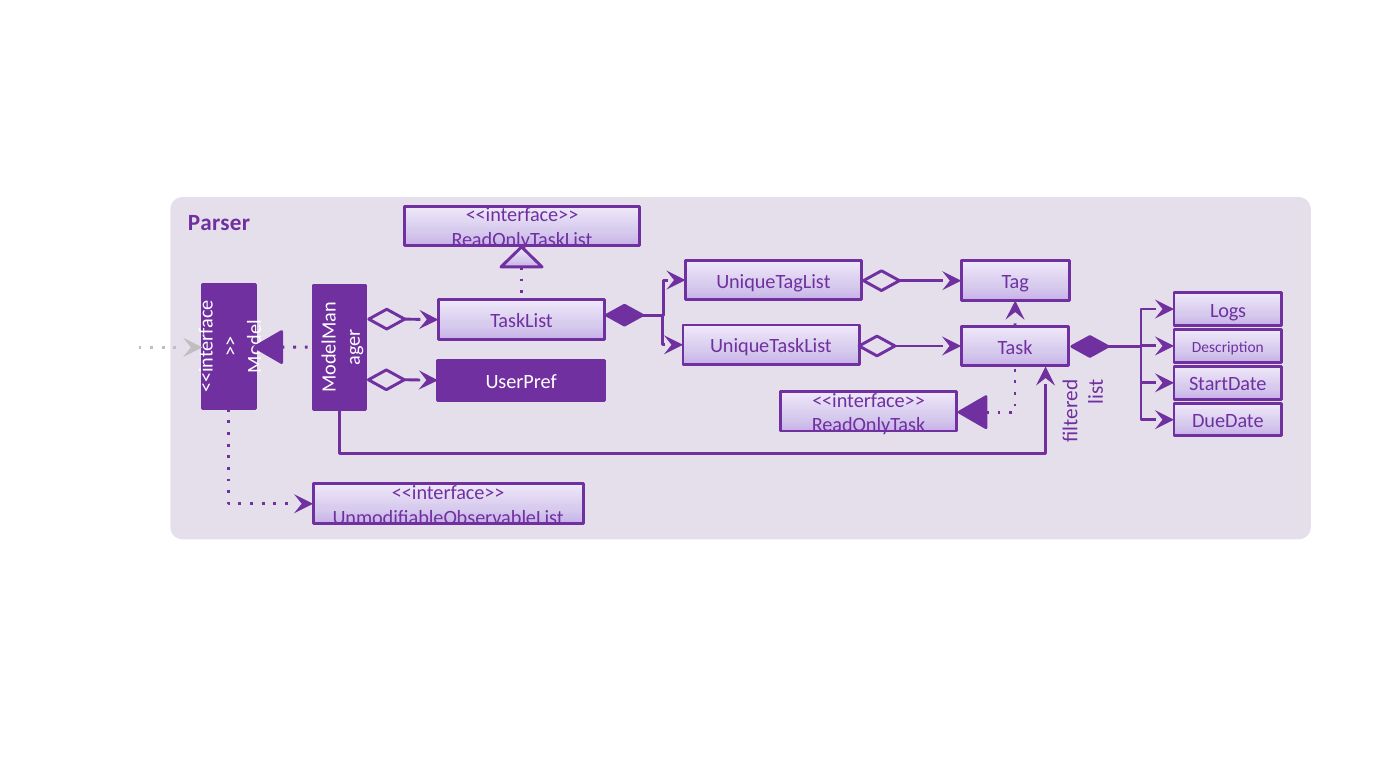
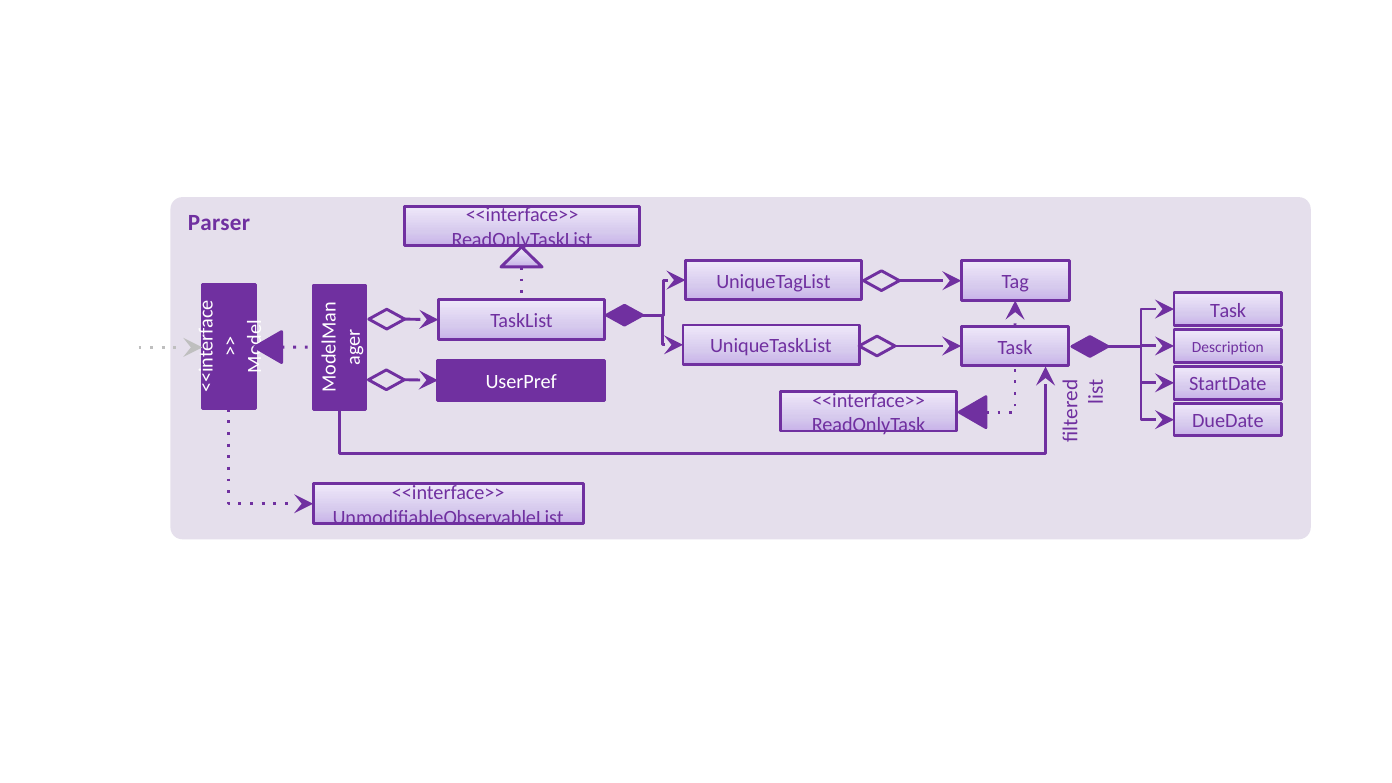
Logs: Logs -> Task (1228, 310)
